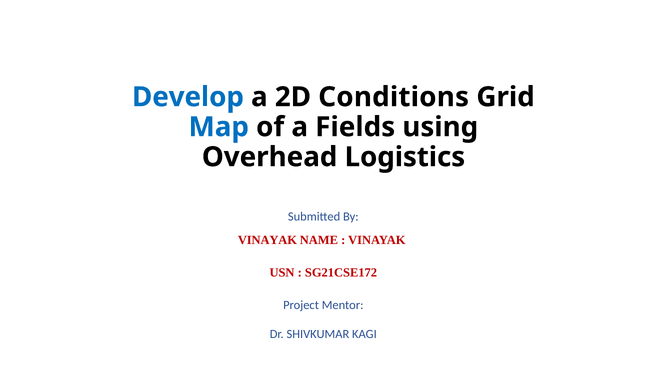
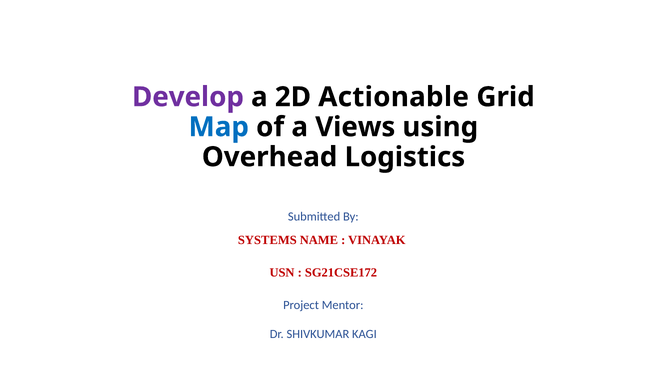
Develop colour: blue -> purple (188, 97)
Conditions: Conditions -> Actionable (394, 97)
Fields: Fields -> Views (355, 127)
VINAYAK: VINAYAK -> SYSTEMS (267, 240)
